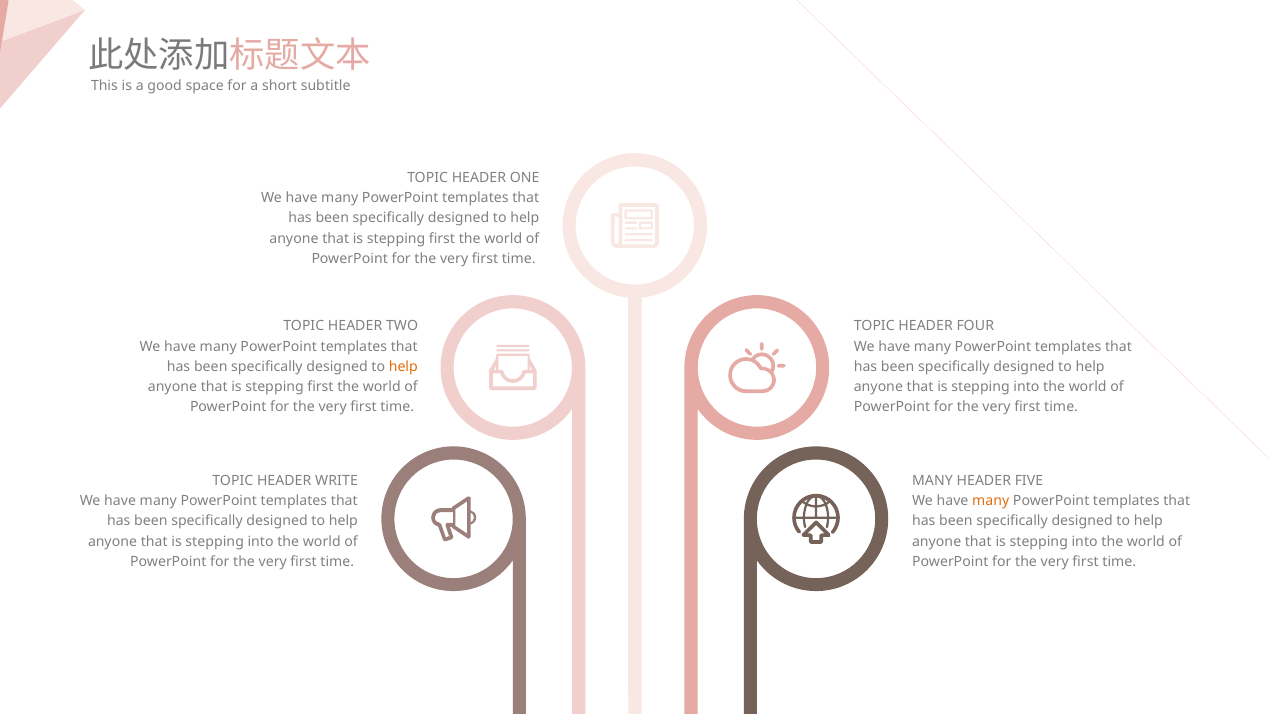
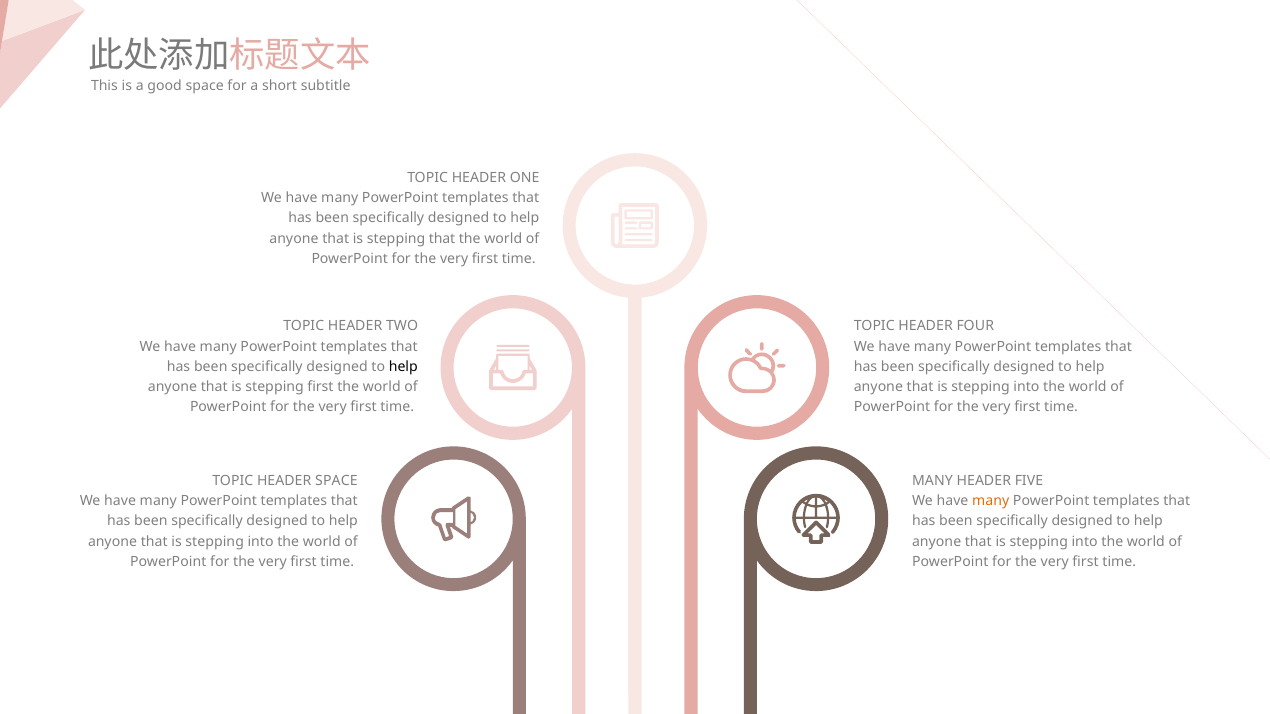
first: first -> that (442, 238)
help colour: orange -> black (403, 367)
HEADER WRITE: WRITE -> SPACE (336, 481)
